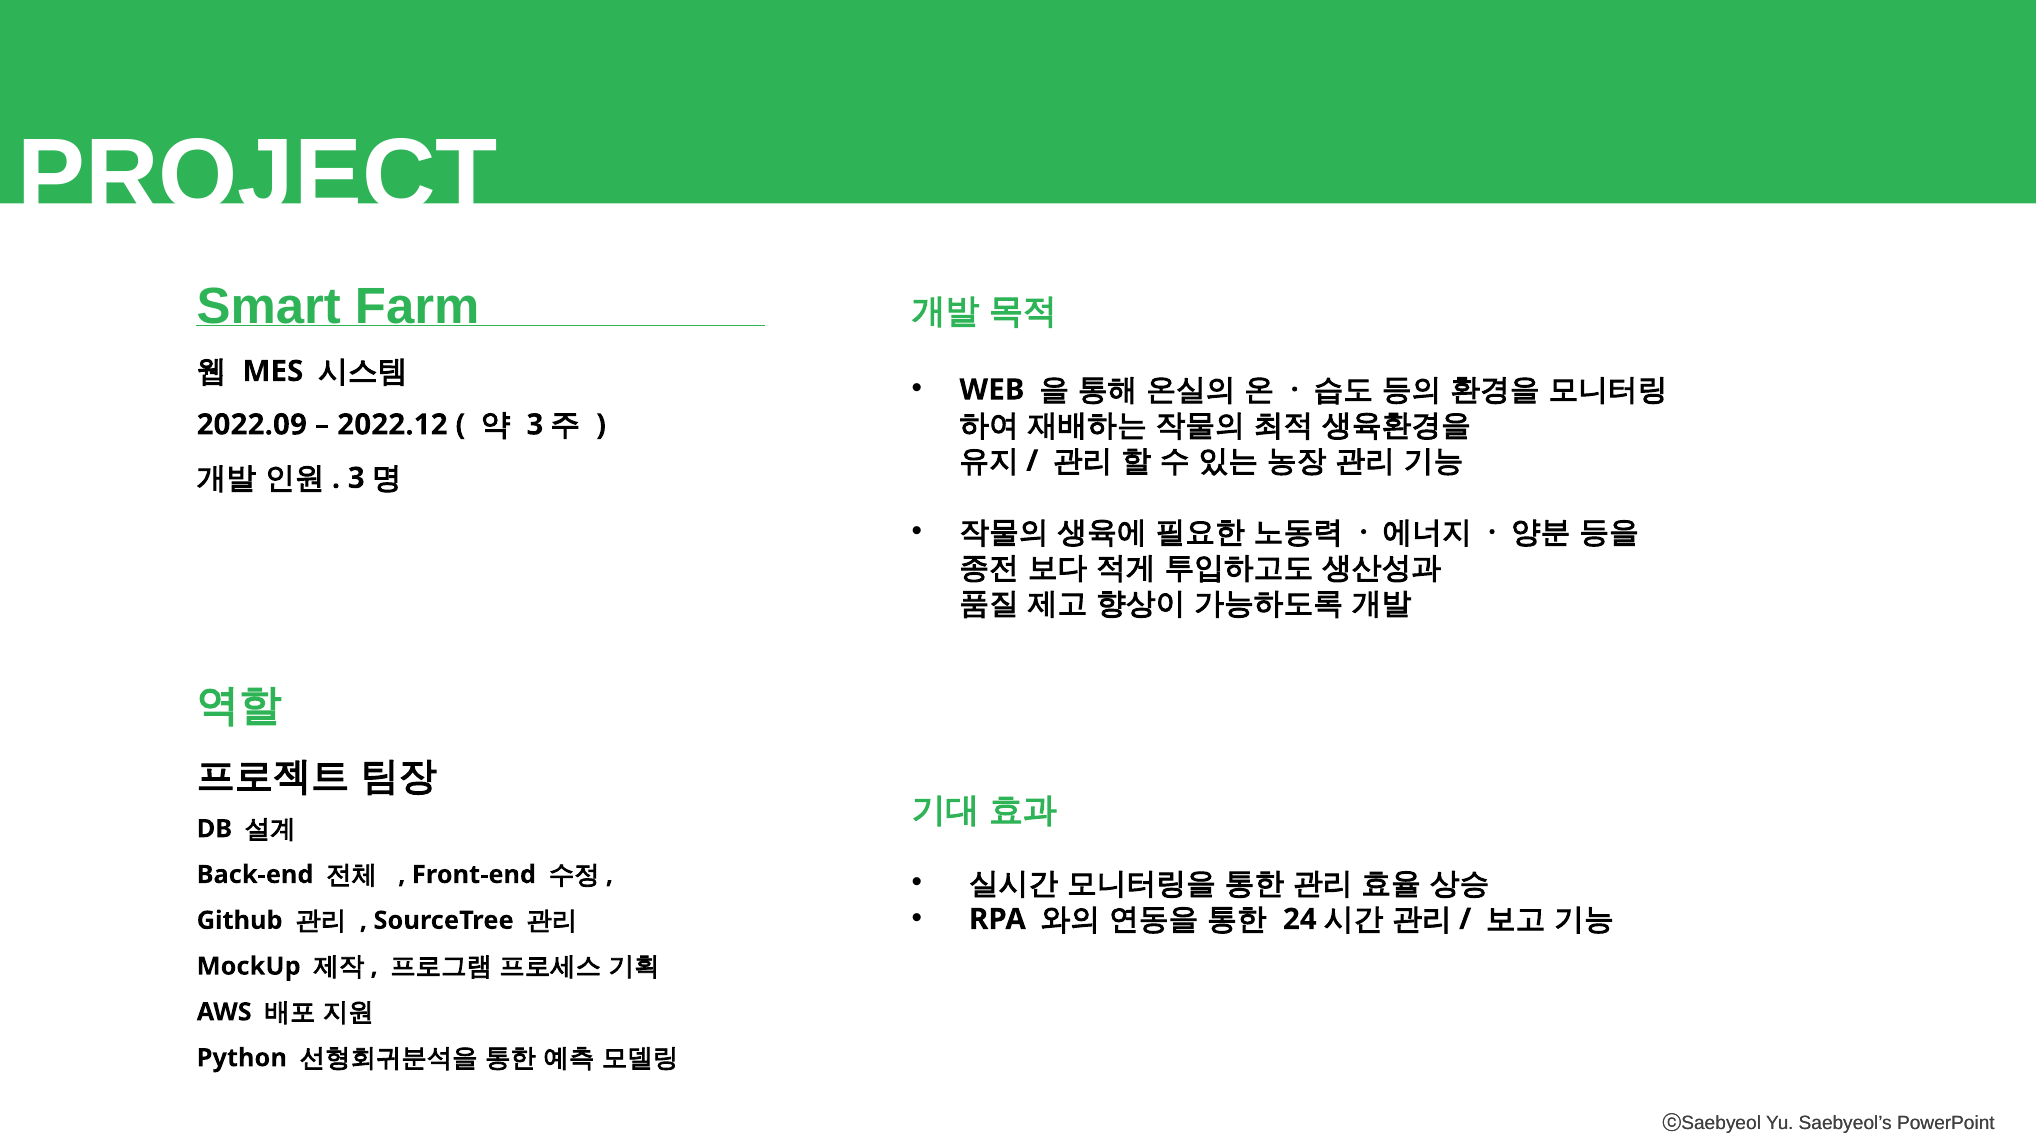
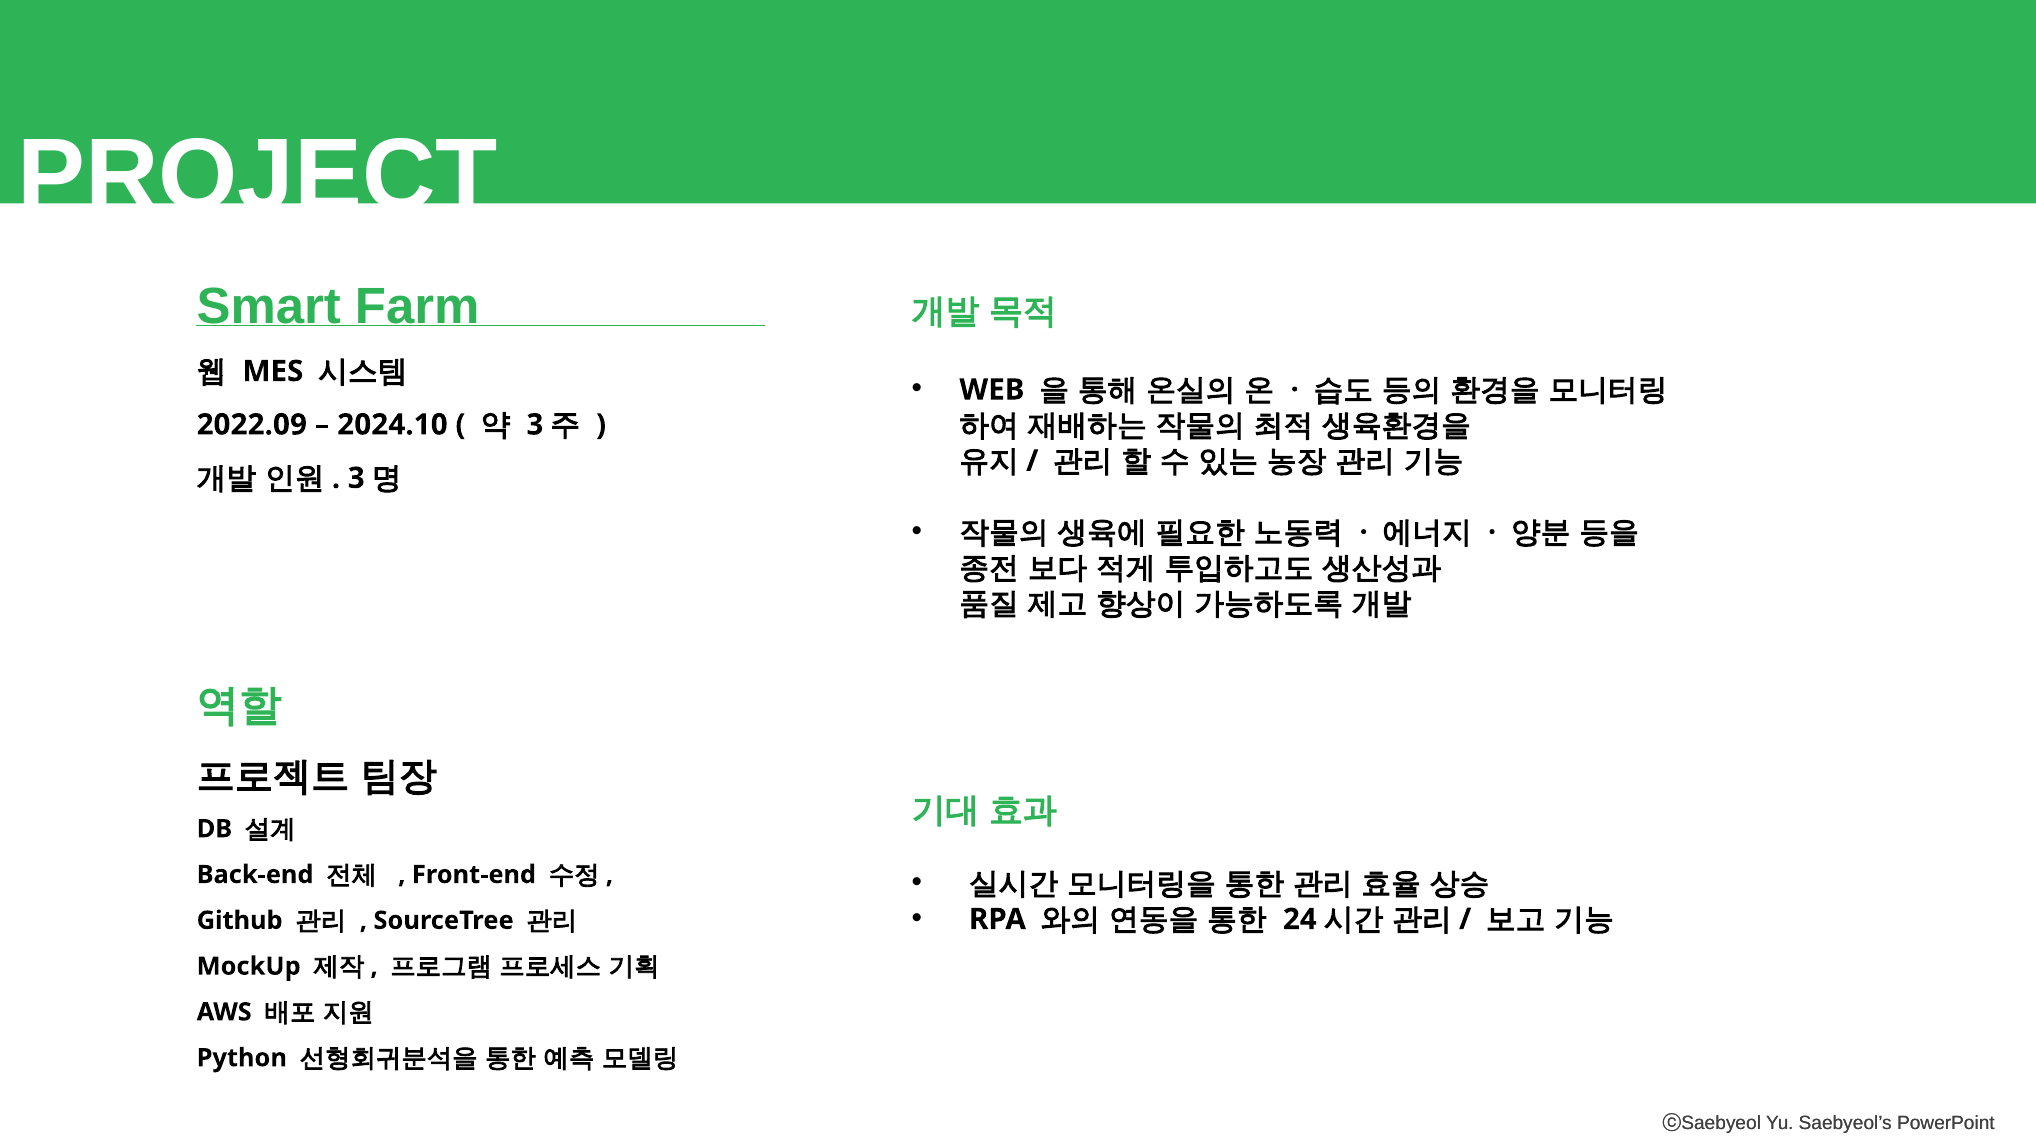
2022.12: 2022.12 -> 2024.10 (392, 425)
